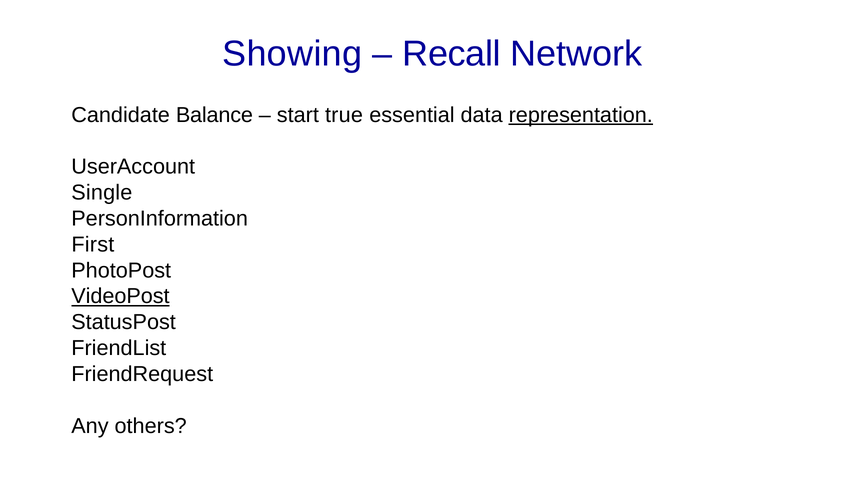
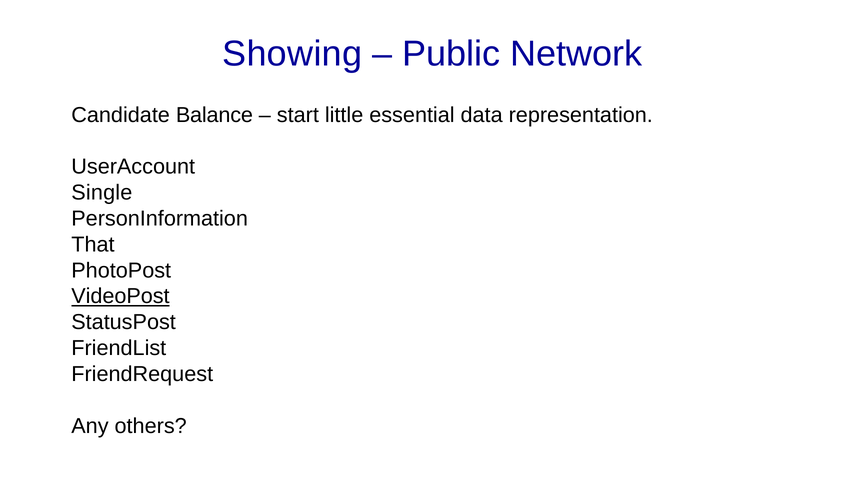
Recall: Recall -> Public (451, 54)
true: true -> little (344, 115)
representation underline: present -> none (581, 115)
First: First -> That (93, 245)
